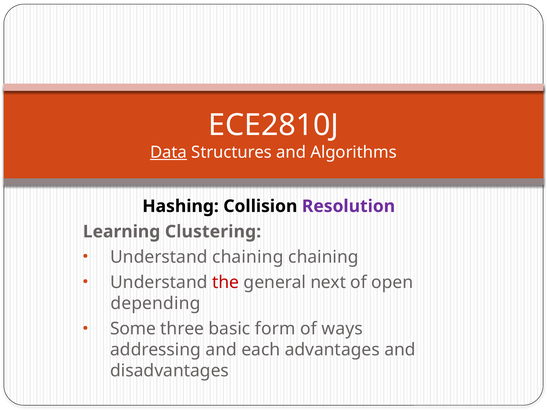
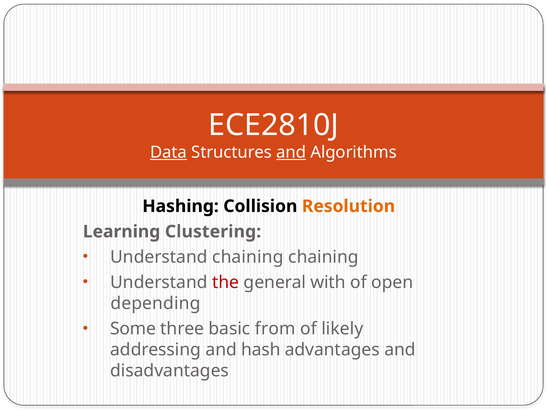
and underline: none -> present (291, 152)
Resolution colour: purple -> orange (349, 206)
next: next -> with (328, 282)
form: form -> from (275, 328)
ways: ways -> likely (342, 328)
each: each -> hash (261, 349)
